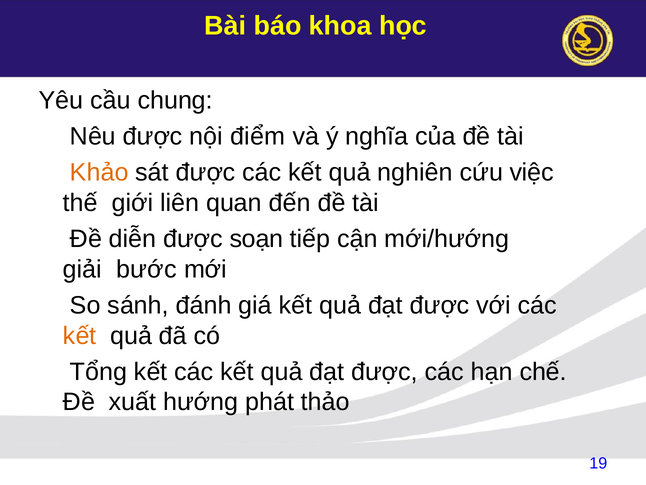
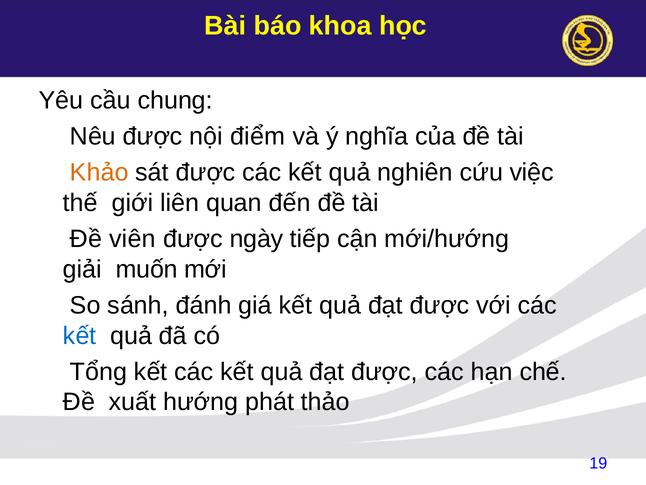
diễn: diễn -> viên (132, 239)
soạn: soạn -> ngày (256, 239)
bước: bước -> muốn (147, 269)
kết colour: orange -> blue (80, 335)
